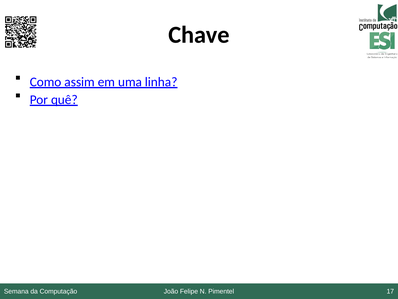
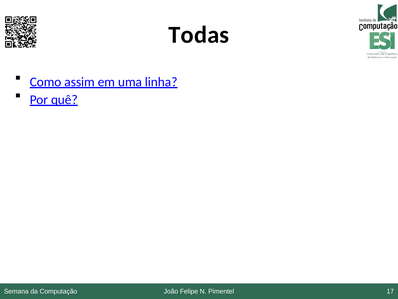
Chave: Chave -> Todas (199, 35)
